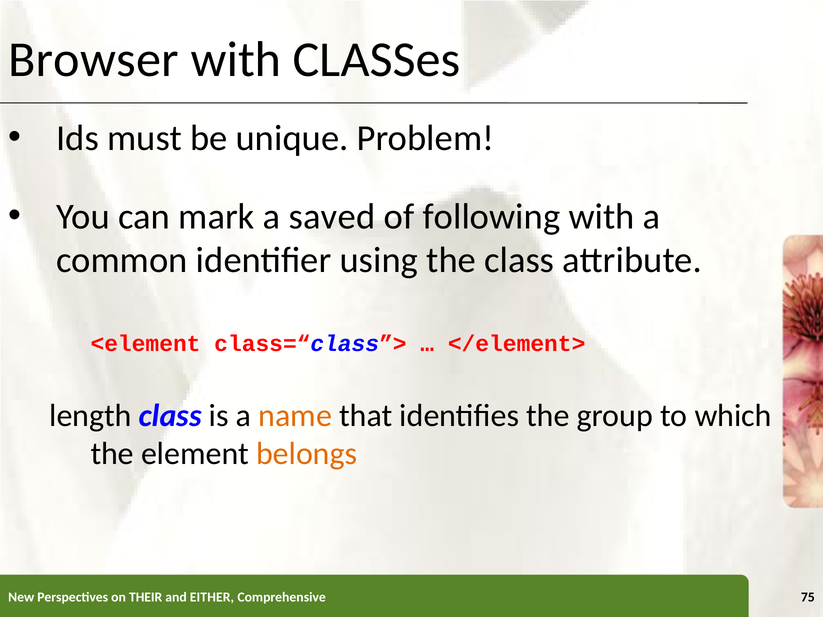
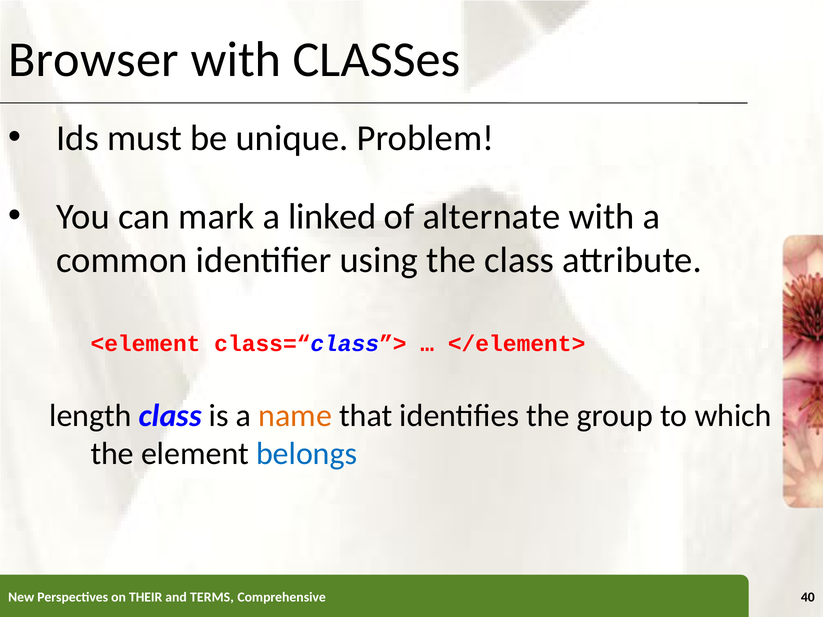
saved: saved -> linked (332, 217)
following: following -> alternate (491, 217)
belongs colour: orange -> blue (307, 454)
EITHER: EITHER -> TERMS (212, 598)
75: 75 -> 40 (808, 597)
